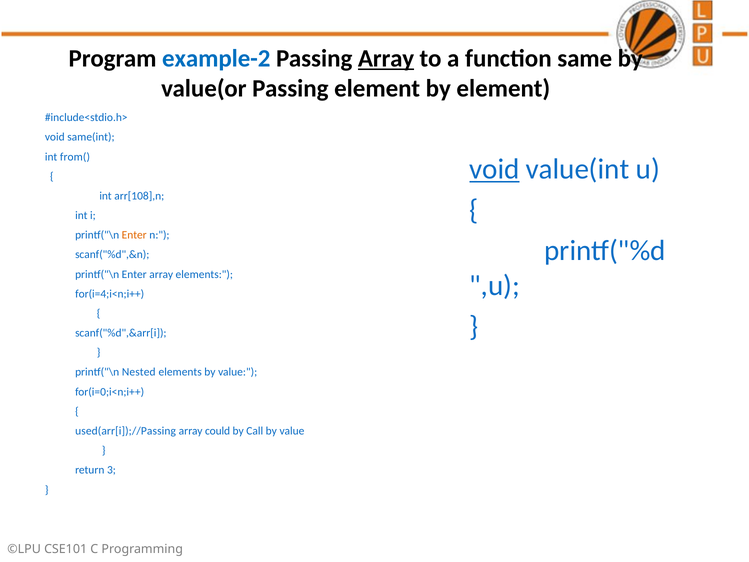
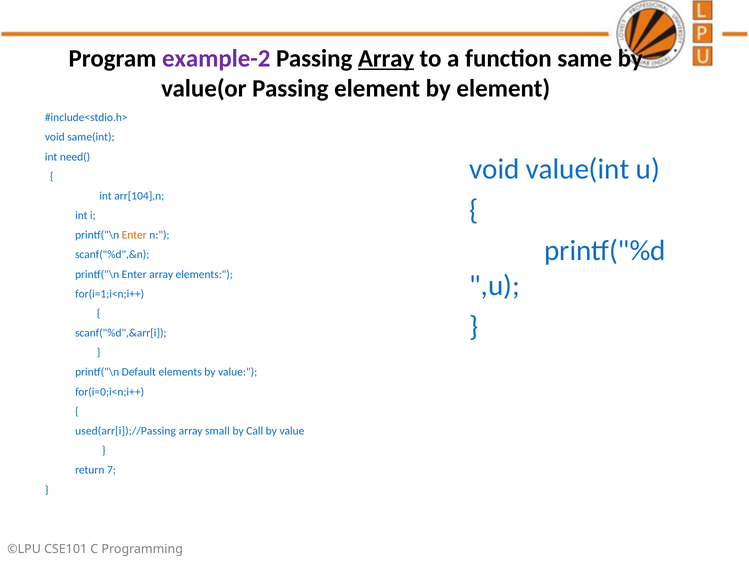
example-2 colour: blue -> purple (216, 59)
from(: from( -> need( (75, 157)
void underline: present -> none (494, 169)
arr[108],n: arr[108],n -> arr[104],n (139, 196)
for(i=4;i<n;i++: for(i=4;i<n;i++ -> for(i=1;i<n;i++ (110, 294)
Nested: Nested -> Default (139, 372)
could: could -> small (217, 431)
3: 3 -> 7 (111, 470)
